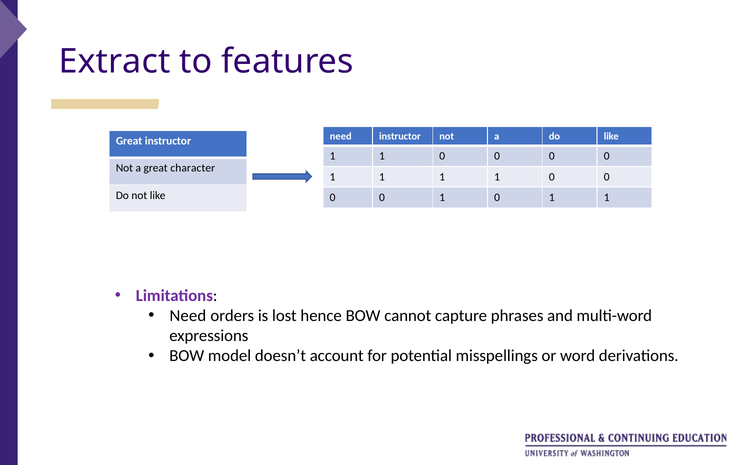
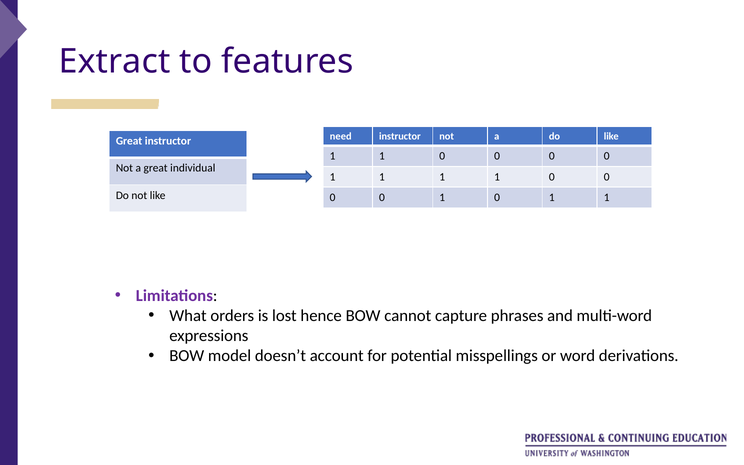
character: character -> individual (193, 168)
Need: Need -> What (188, 316)
